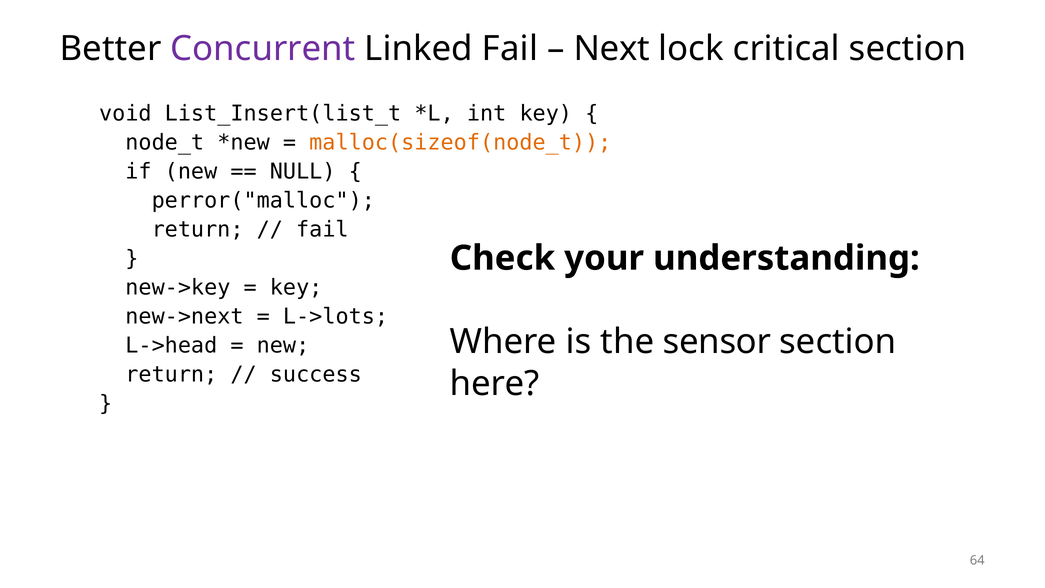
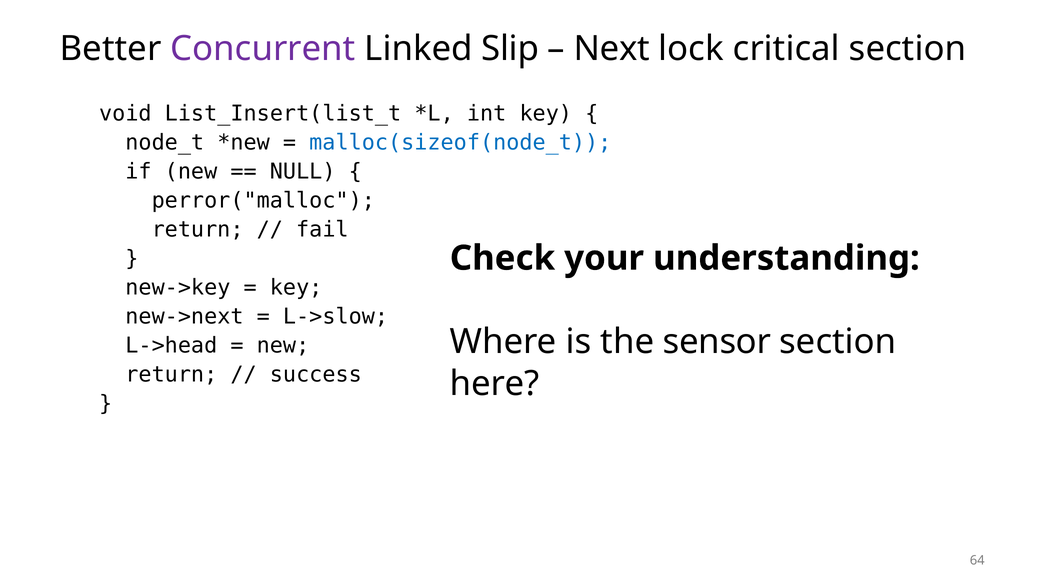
Linked Fail: Fail -> Slip (510, 49)
malloc(sizeof(node_t colour: orange -> blue (460, 143)
L->lots: L->lots -> L->slow (336, 316)
